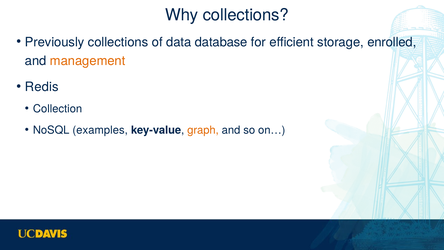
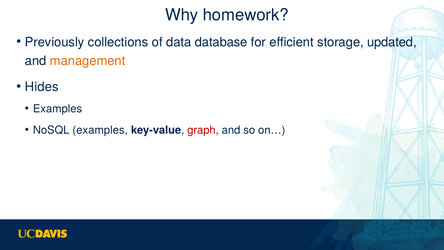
Why collections: collections -> homework (246, 15)
enrolled: enrolled -> updated (392, 42)
Redis: Redis -> Hides (42, 87)
Collection: Collection -> Examples (58, 109)
graph colour: orange -> red (203, 130)
